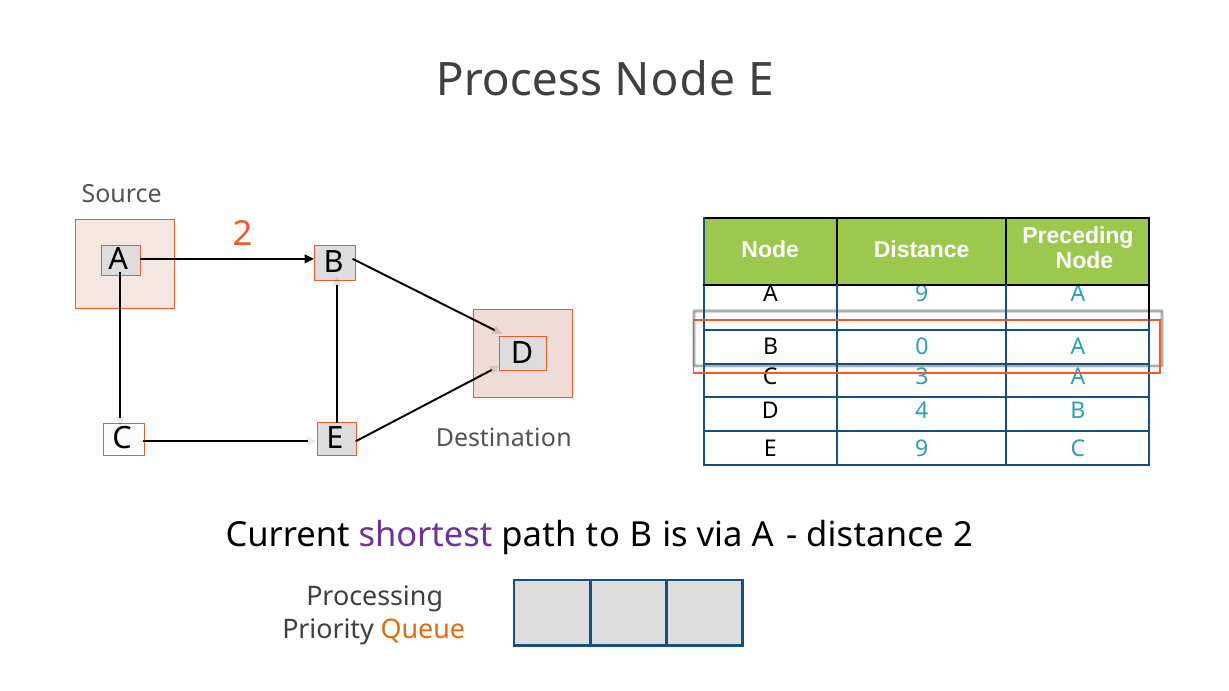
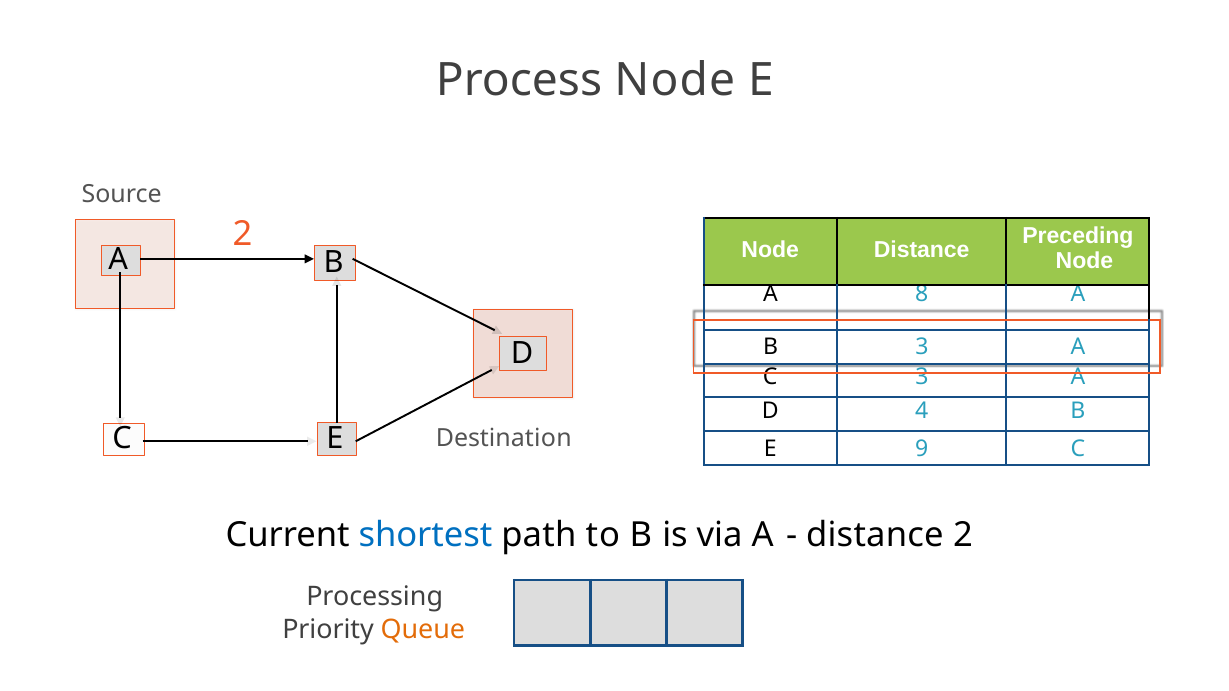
A 9: 9 -> 8 (922, 294)
B 0: 0 -> 3 (922, 347)
shortest colour: purple -> blue (425, 535)
